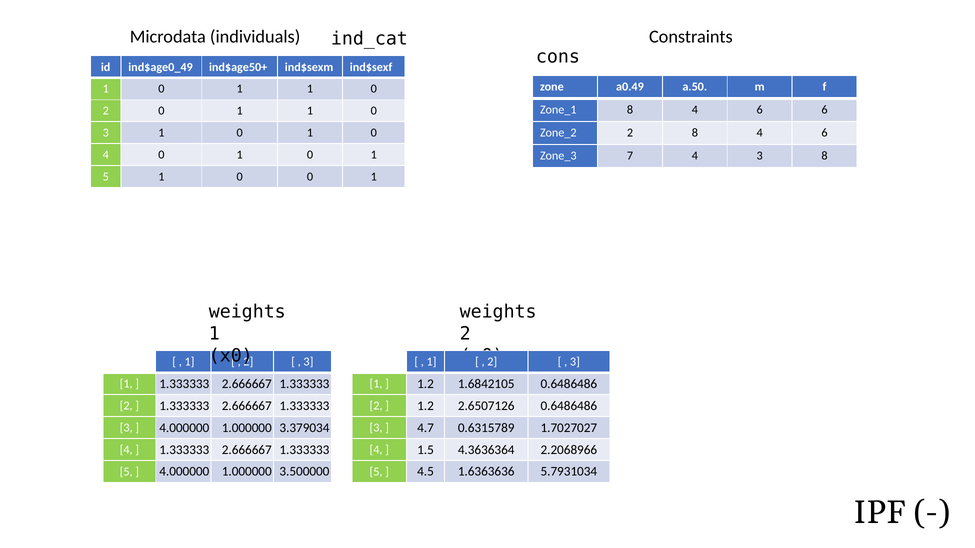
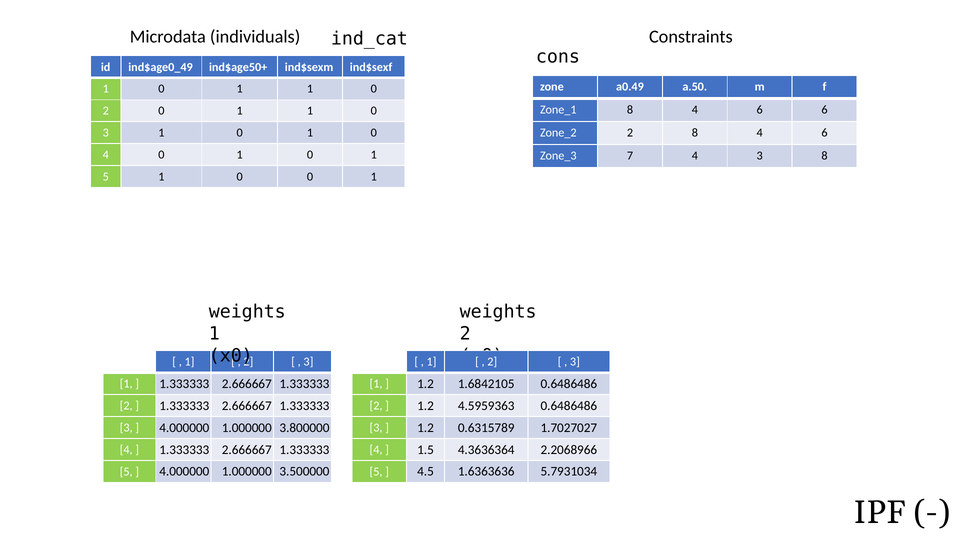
2.6507126: 2.6507126 -> 4.5959363 (486, 406)
3.379034: 3.379034 -> 3.800000 (304, 428)
4.7: 4.7 -> 1.2 (426, 428)
